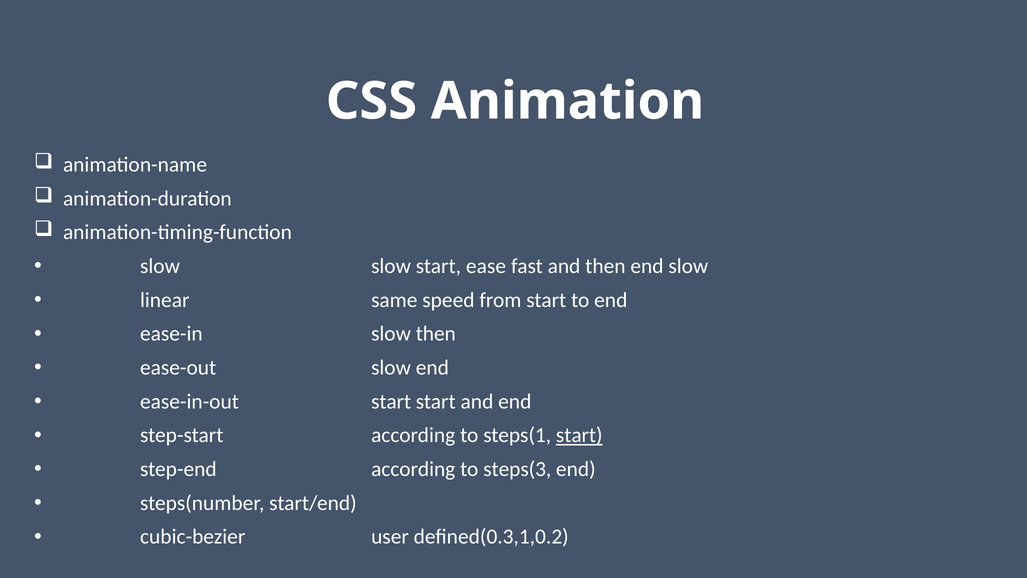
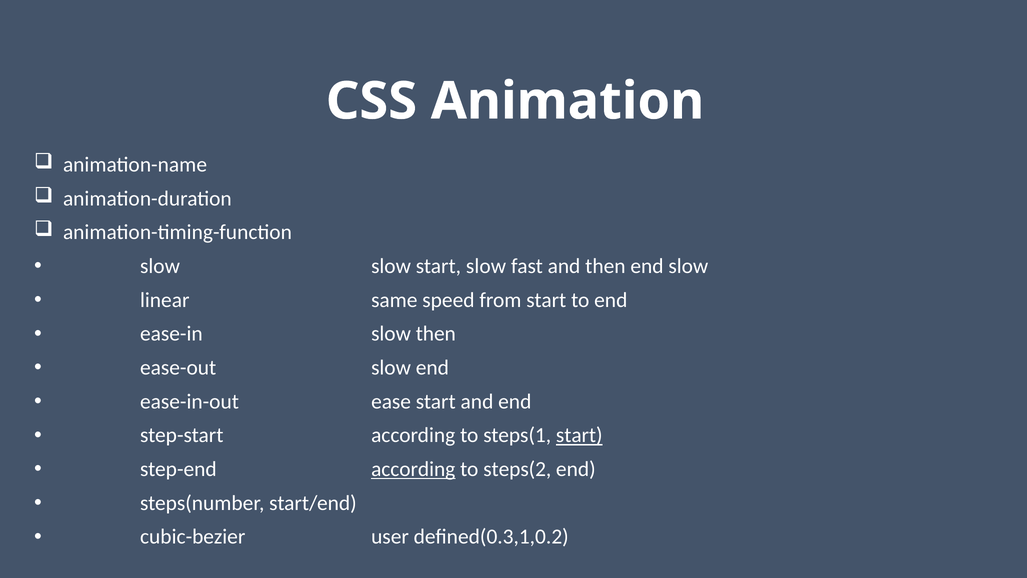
start ease: ease -> slow (486, 266)
ease-in-out start: start -> ease (391, 401)
according underline: none -> present (413, 469)
steps(3: steps(3 -> steps(2 (517, 469)
